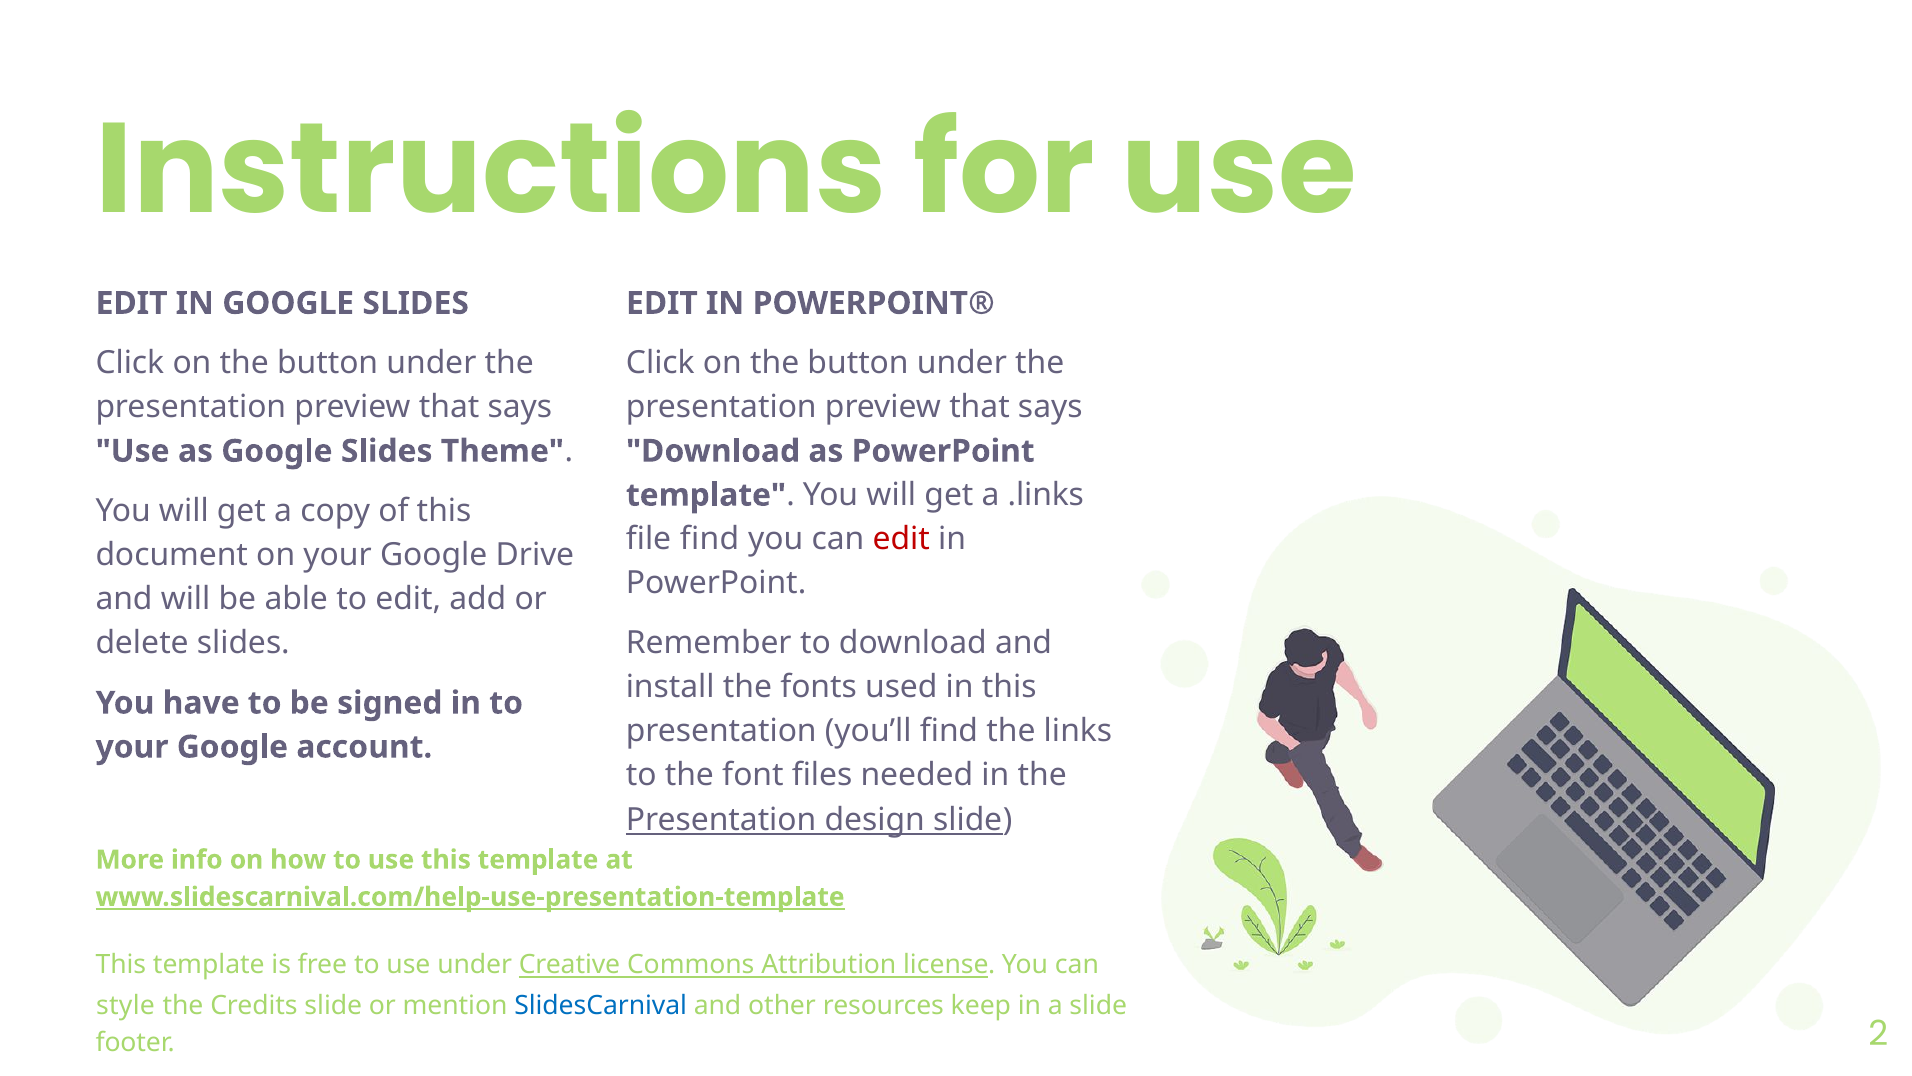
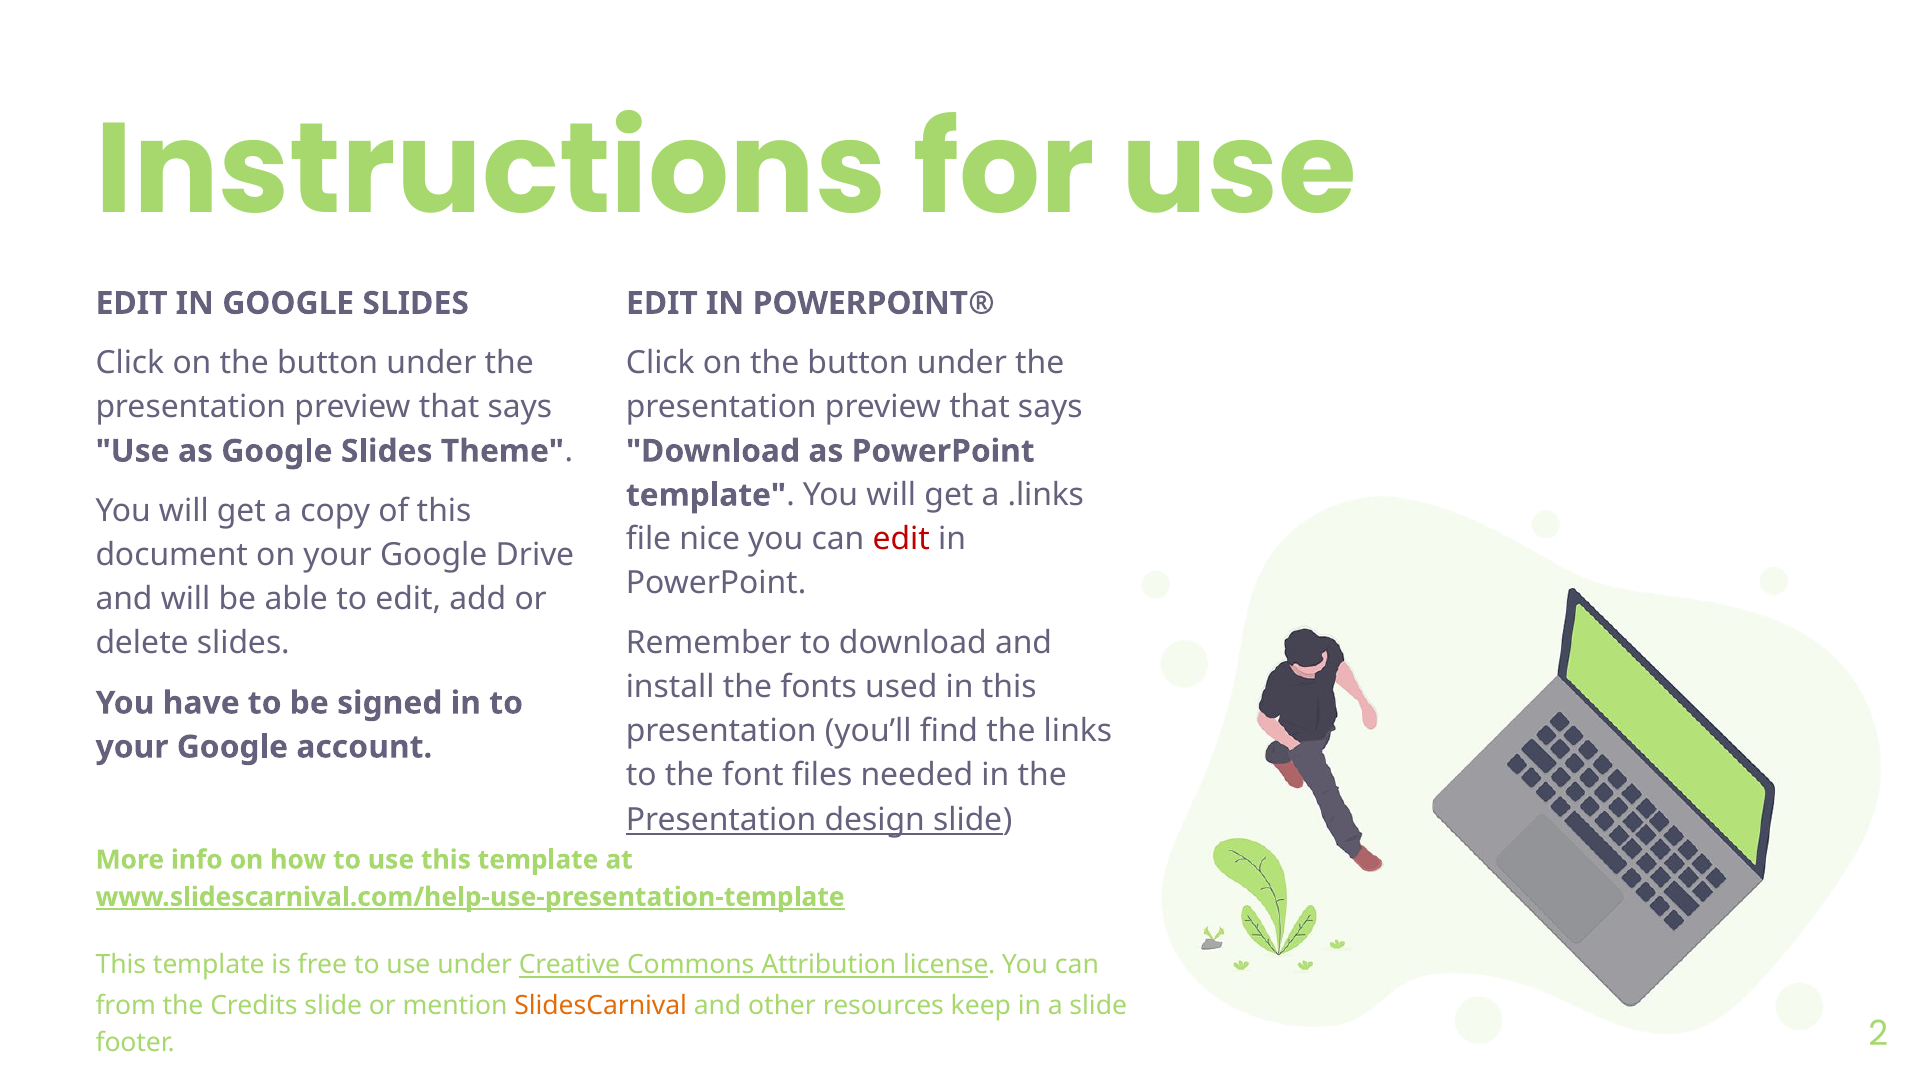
file find: find -> nice (710, 539)
style: style -> from (126, 1005)
SlidesCarnival colour: blue -> orange (601, 1005)
